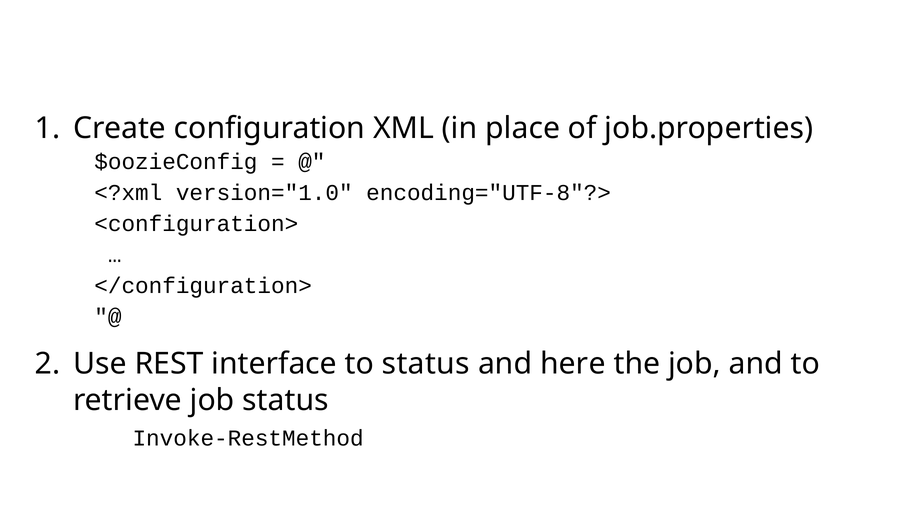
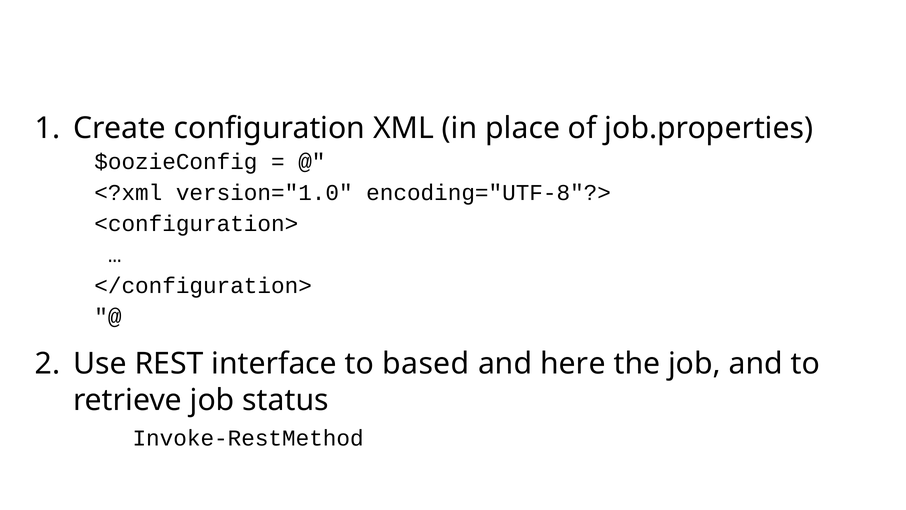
to status: status -> based (426, 364)
